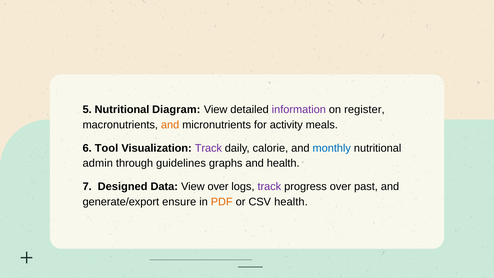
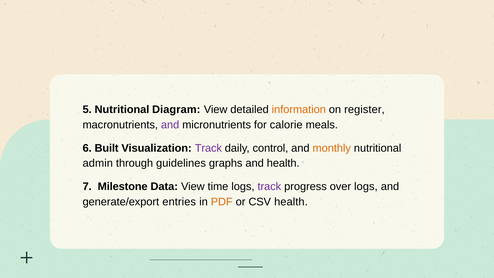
information colour: purple -> orange (299, 110)
and colour: orange -> purple (170, 125)
activity: activity -> calorie (286, 125)
Tool: Tool -> Built (107, 148)
calorie: calorie -> control (270, 148)
monthly colour: blue -> orange (332, 148)
Designed: Designed -> Milestone (123, 187)
View over: over -> time (218, 187)
over past: past -> logs (366, 187)
ensure: ensure -> entries (179, 202)
